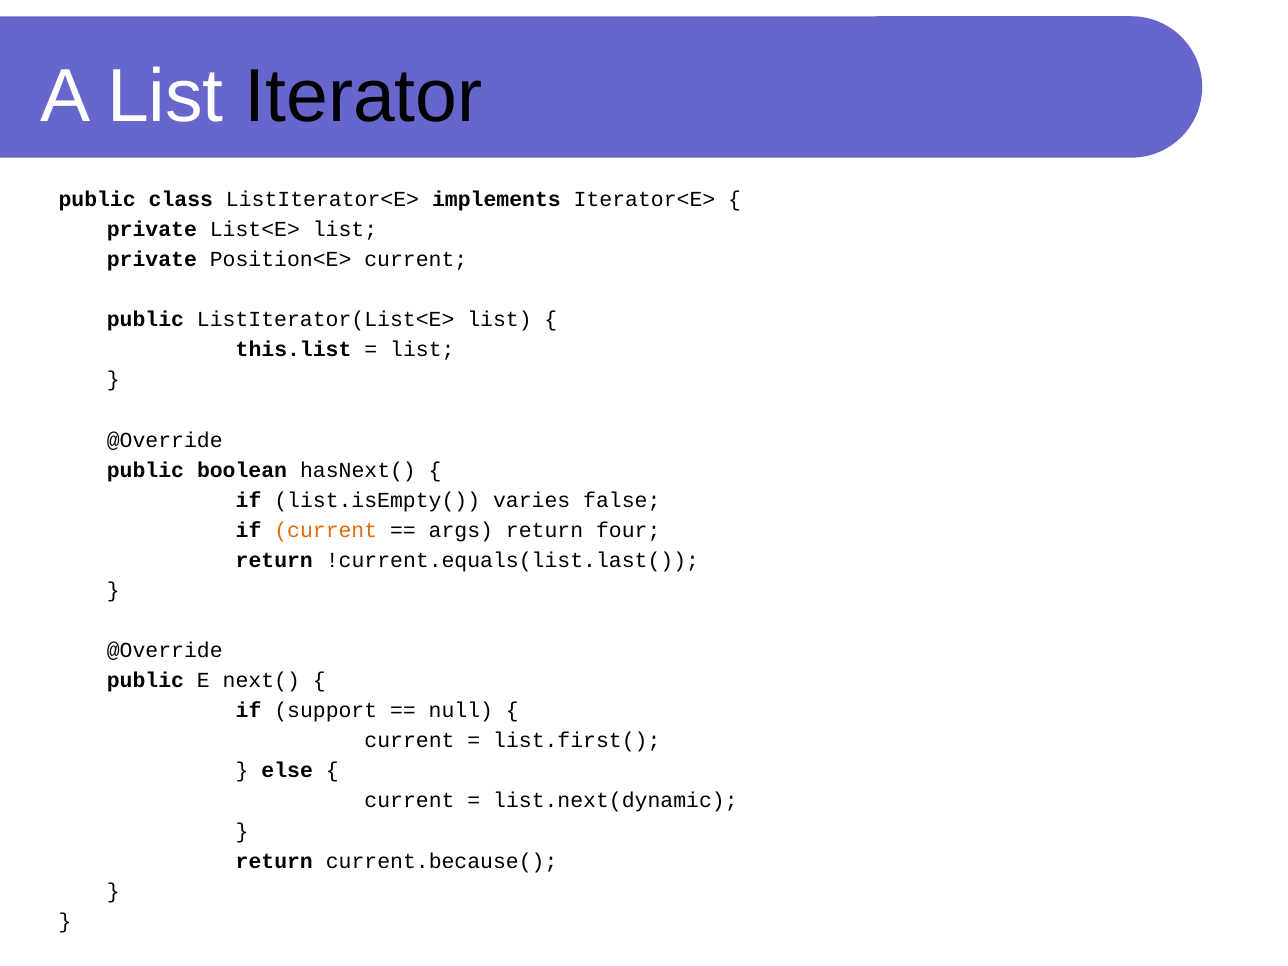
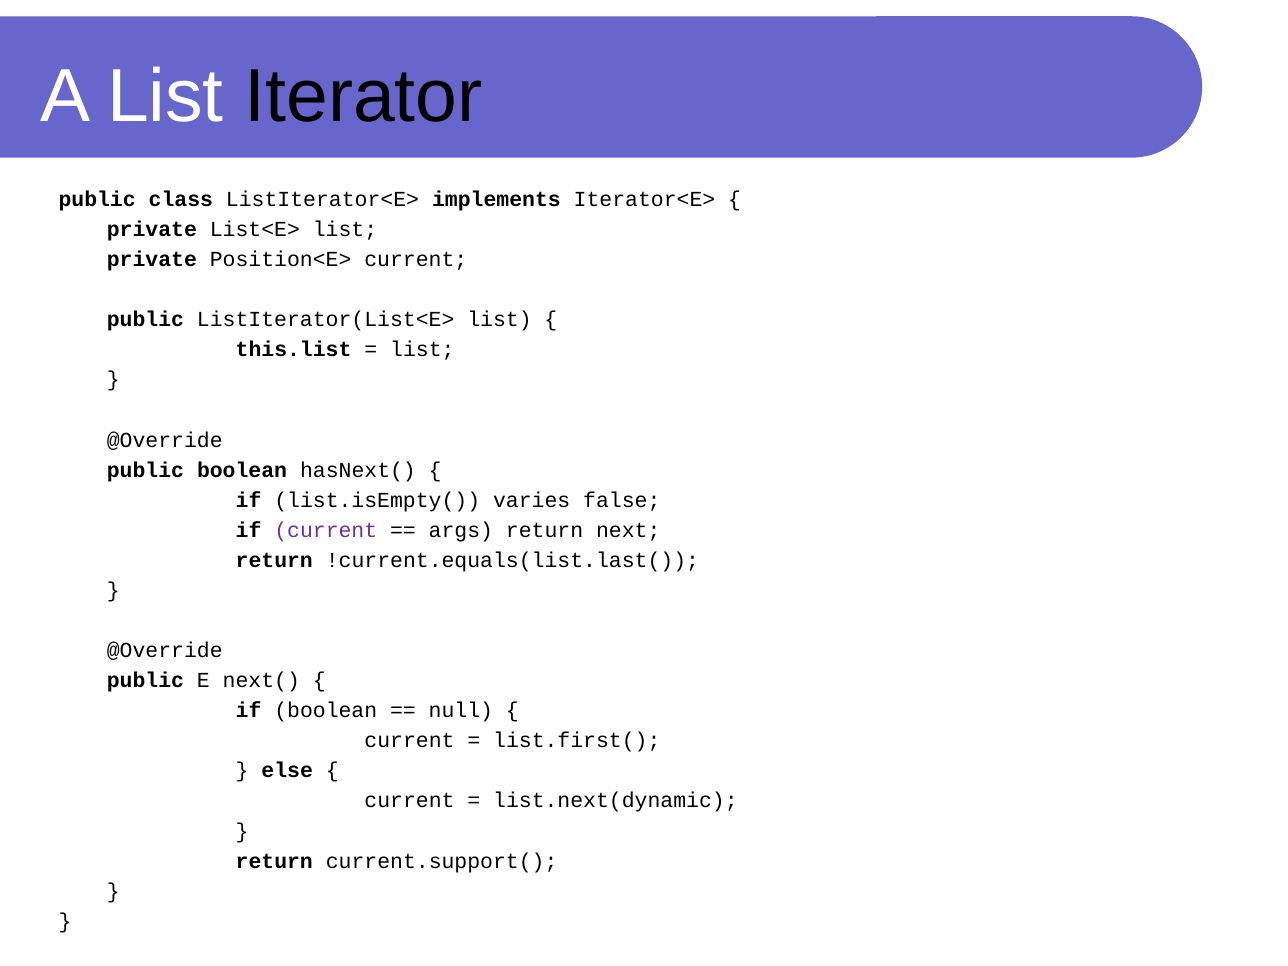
current colour: orange -> purple (326, 530)
four: four -> next (628, 530)
if support: support -> boolean (326, 711)
current.because(: current.because( -> current.support( (442, 861)
